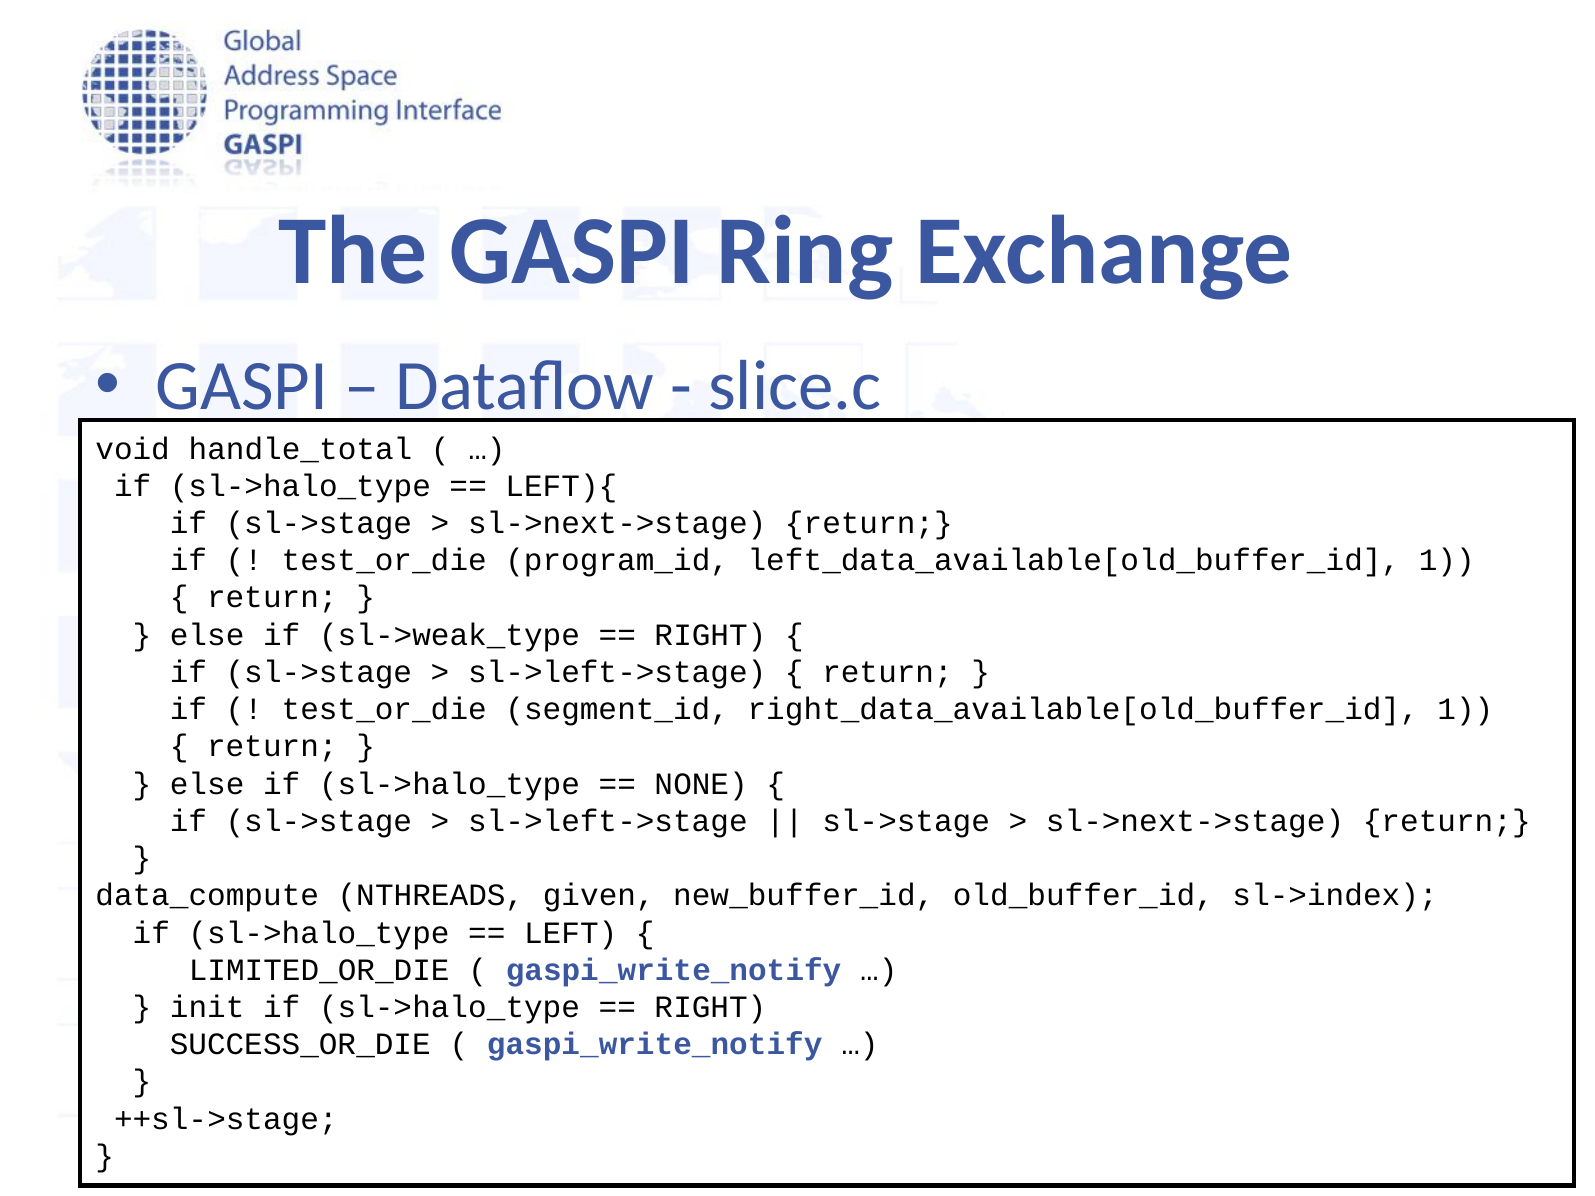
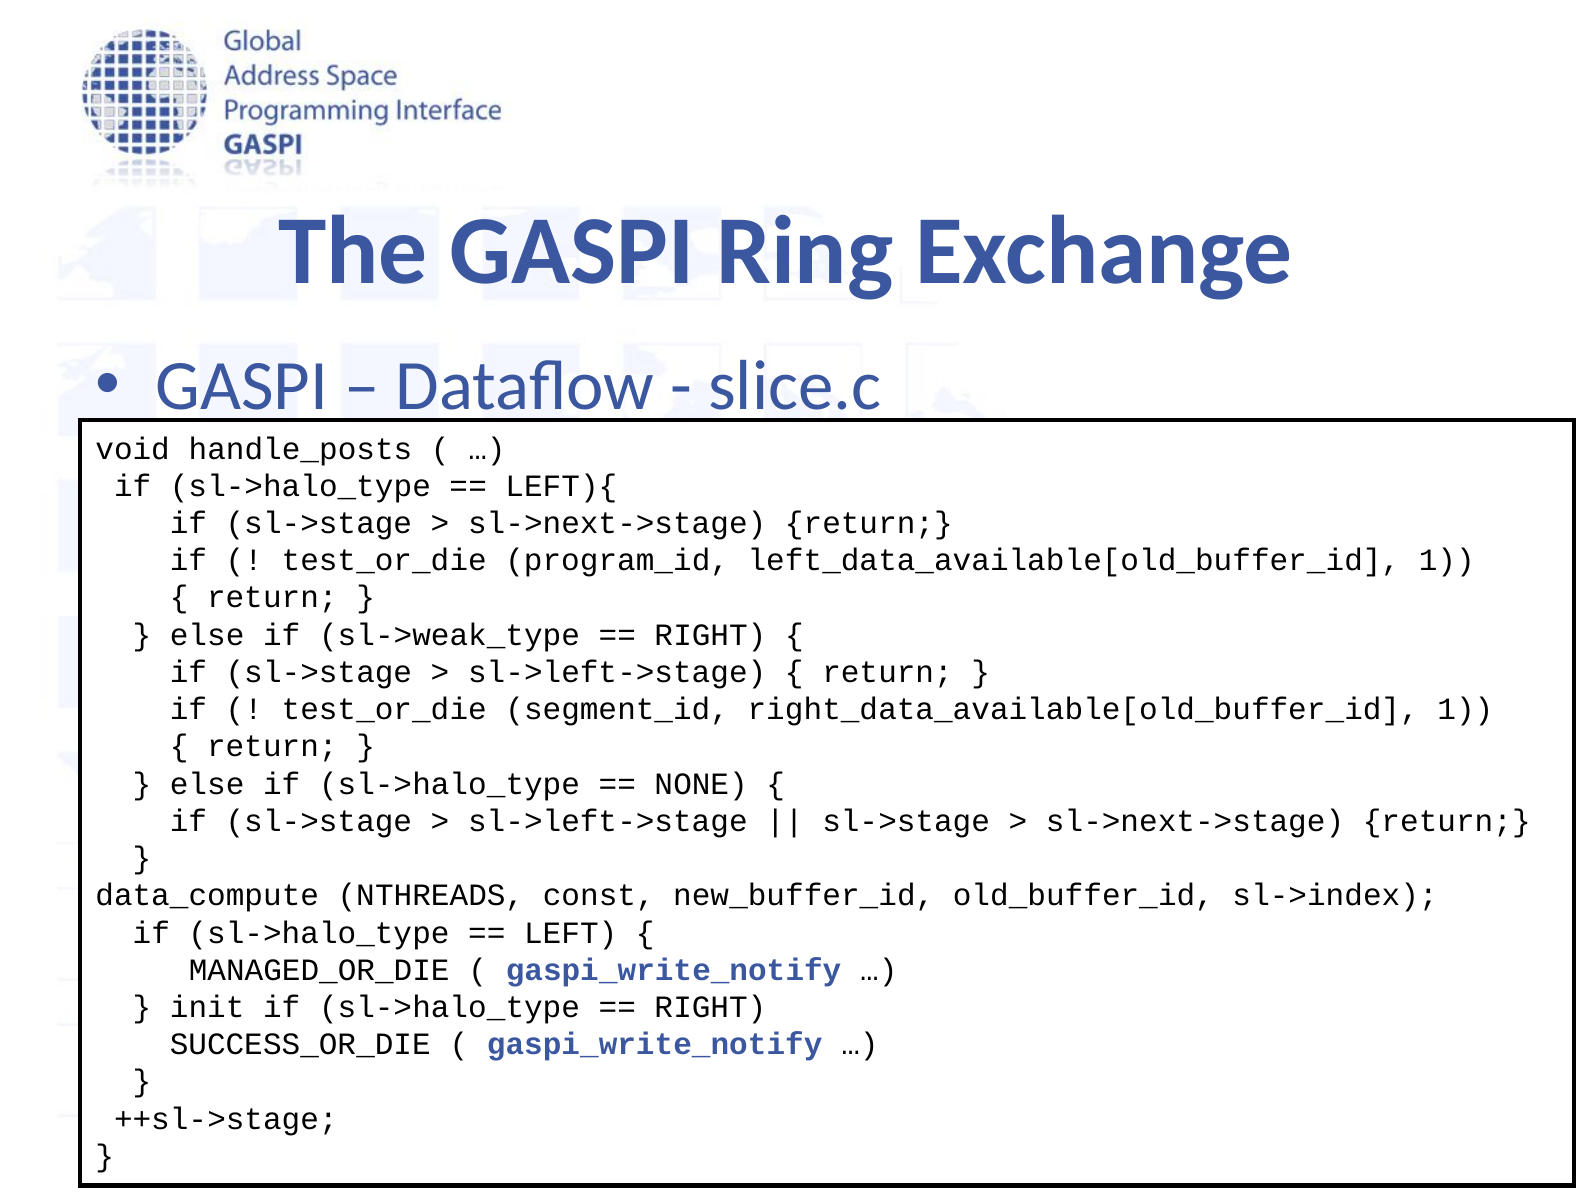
handle_total: handle_total -> handle_posts (300, 449)
given: given -> const (599, 896)
LIMITED_OR_DIE: LIMITED_OR_DIE -> MANAGED_OR_DIE (319, 970)
